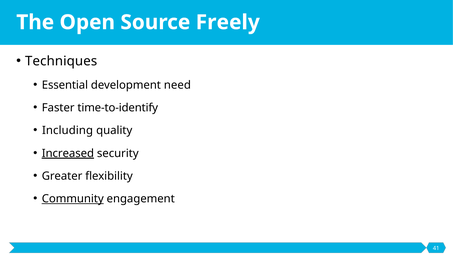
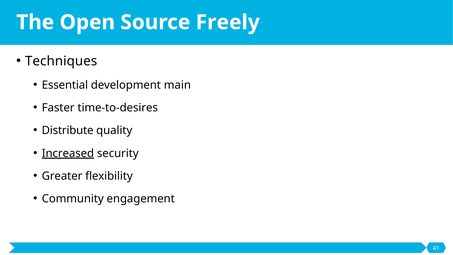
need: need -> main (177, 85)
time-to-identify: time-to-identify -> time-to-desires (118, 108)
Including: Including -> Distribute (68, 130)
Community underline: present -> none (73, 199)
